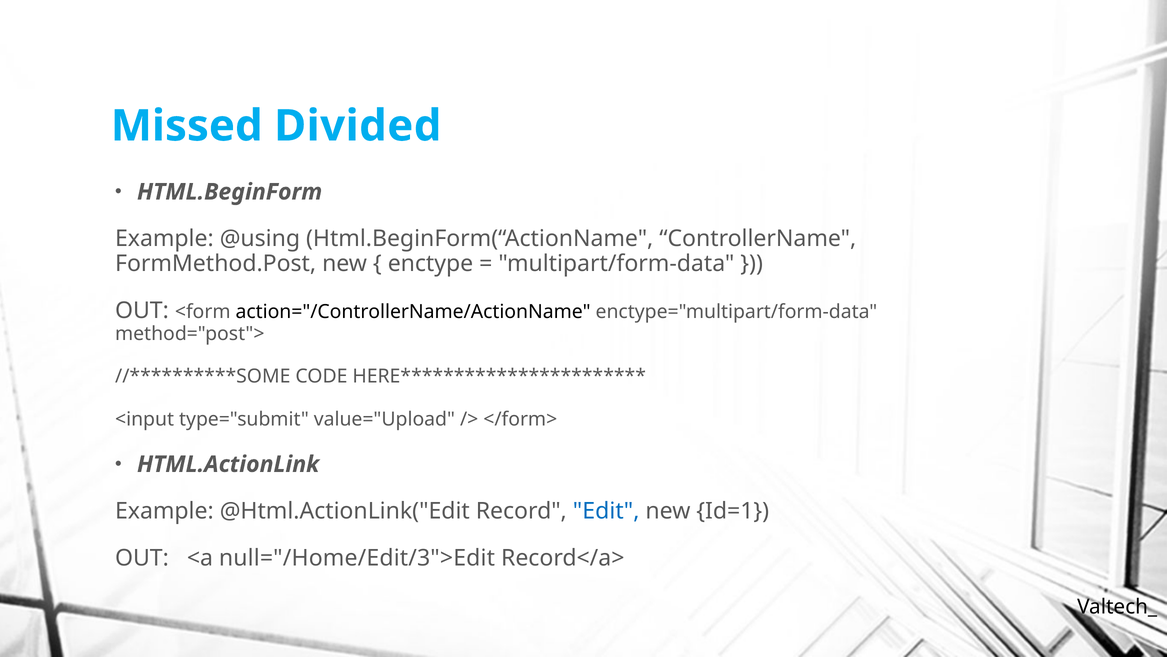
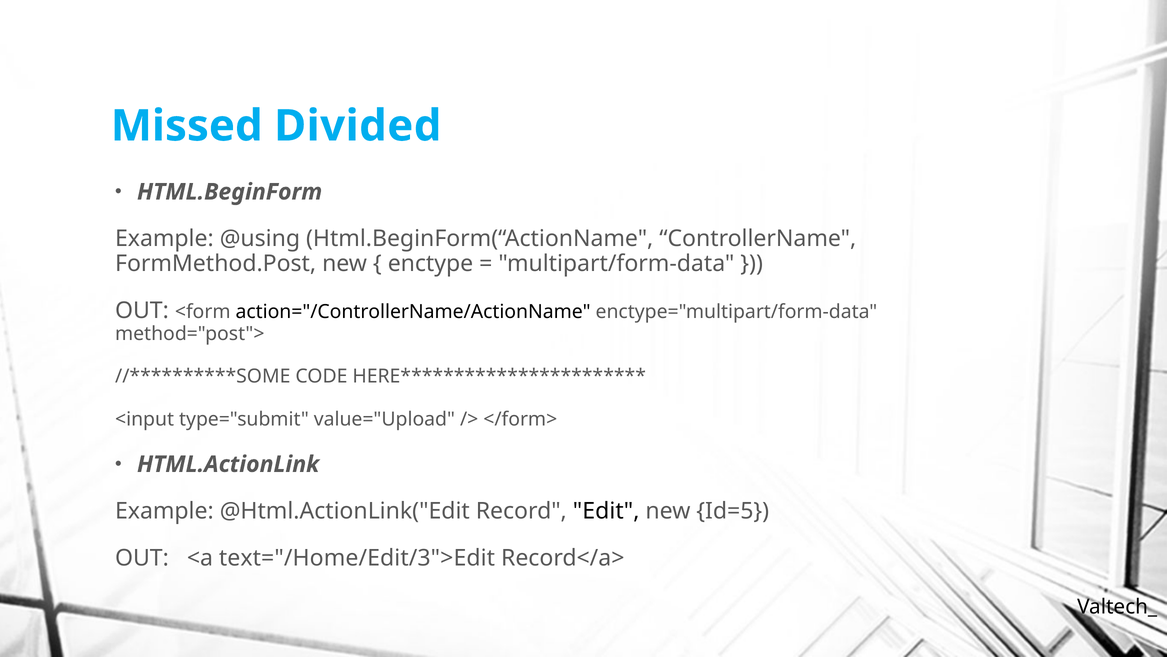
Edit colour: blue -> black (606, 511)
Id=1: Id=1 -> Id=5 (733, 511)
null="/Home/Edit/3">Edit: null="/Home/Edit/3">Edit -> text="/Home/Edit/3">Edit (357, 558)
